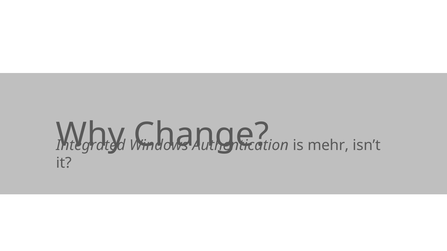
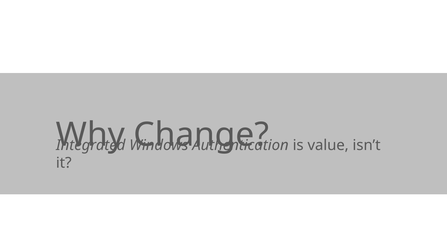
mehr: mehr -> value (328, 145)
